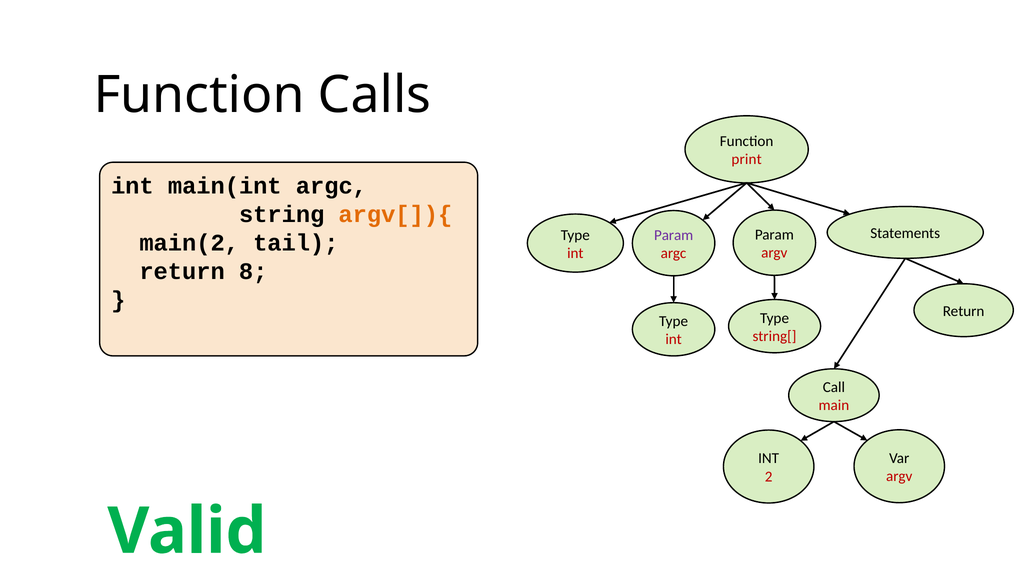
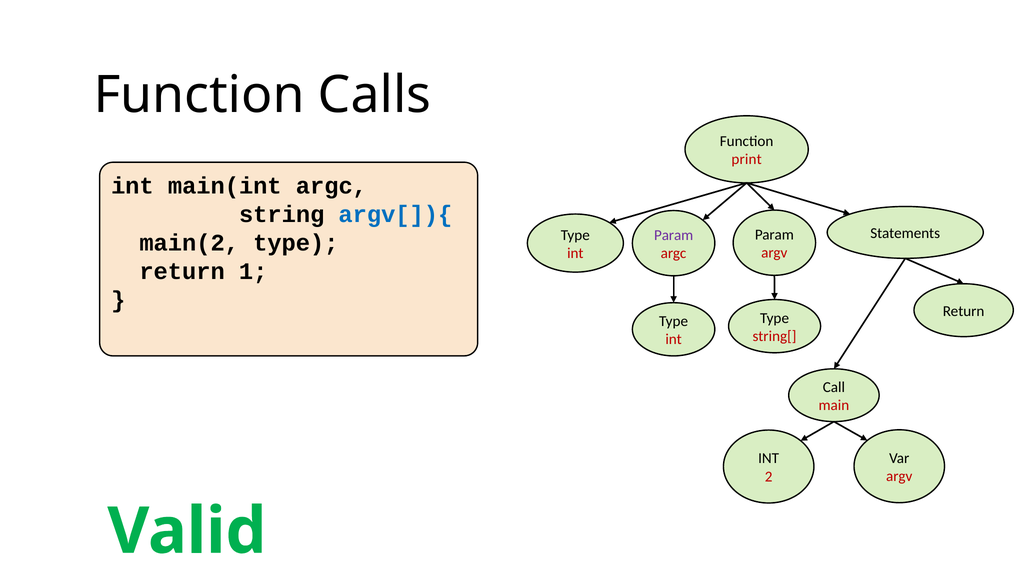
argv[]){ colour: orange -> blue (395, 214)
main(2 tail: tail -> type (296, 243)
8: 8 -> 1 (253, 271)
